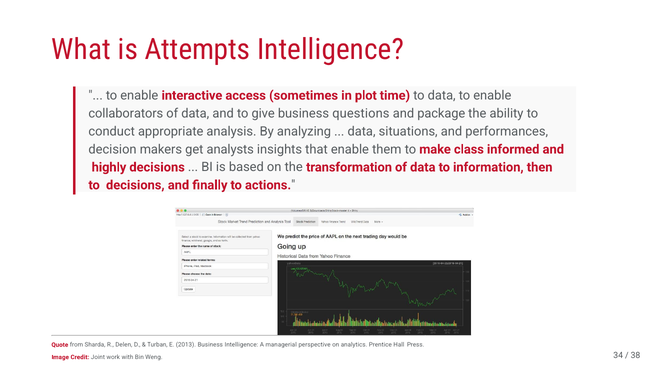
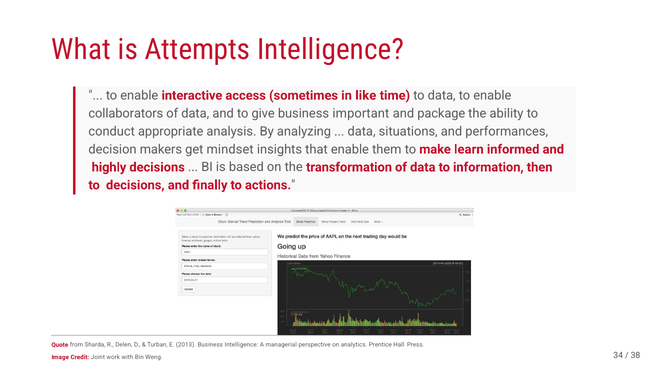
plot: plot -> like (366, 95)
questions: questions -> important (361, 114)
analysts: analysts -> mindset (230, 149)
class: class -> learn (469, 149)
